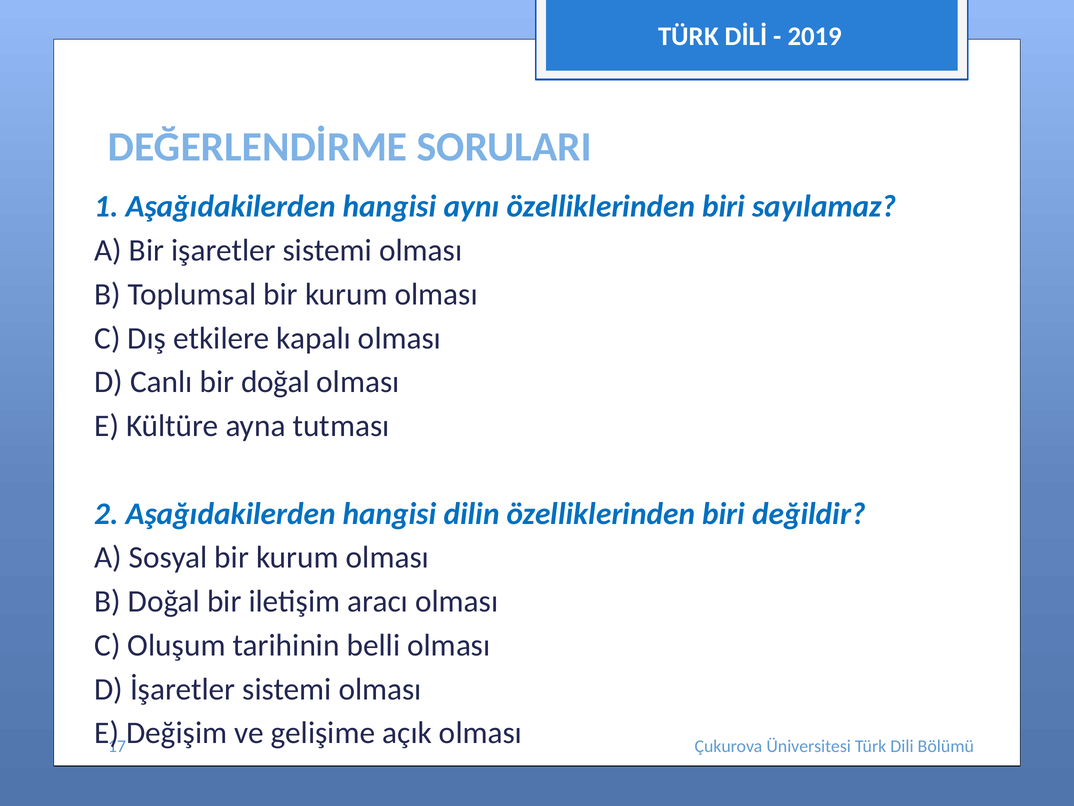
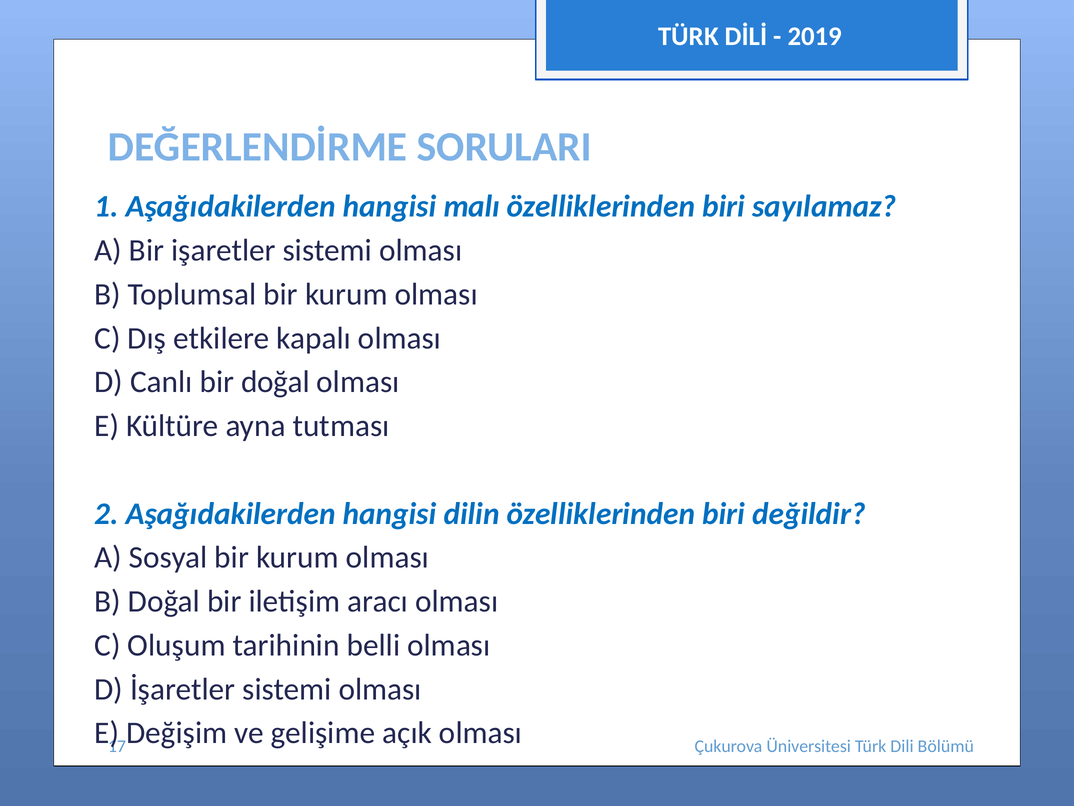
aynı: aynı -> malı (472, 206)
